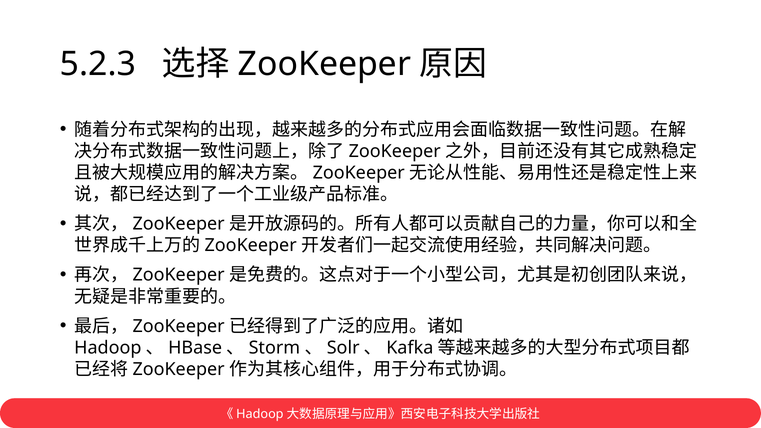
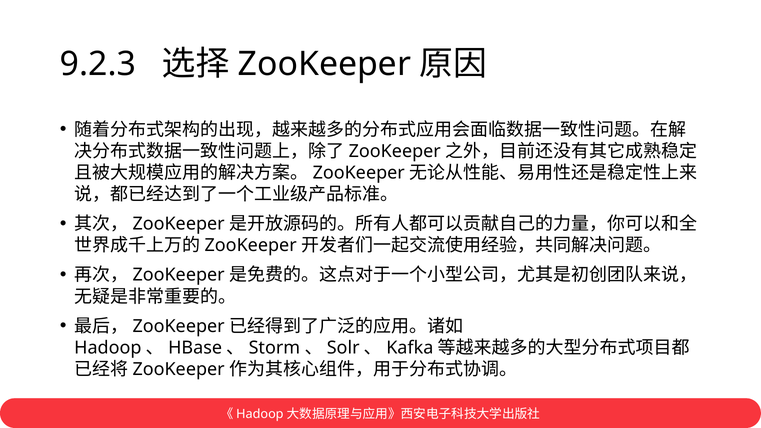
5.2.3: 5.2.3 -> 9.2.3 (98, 64)
